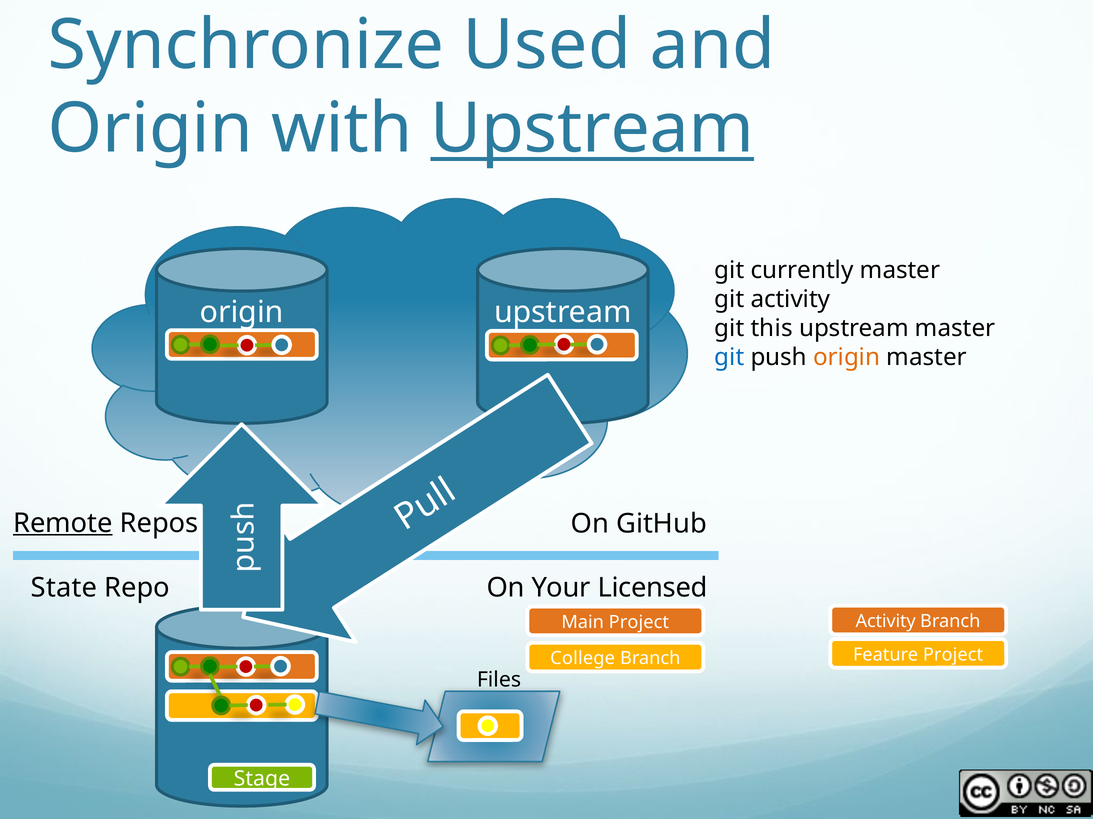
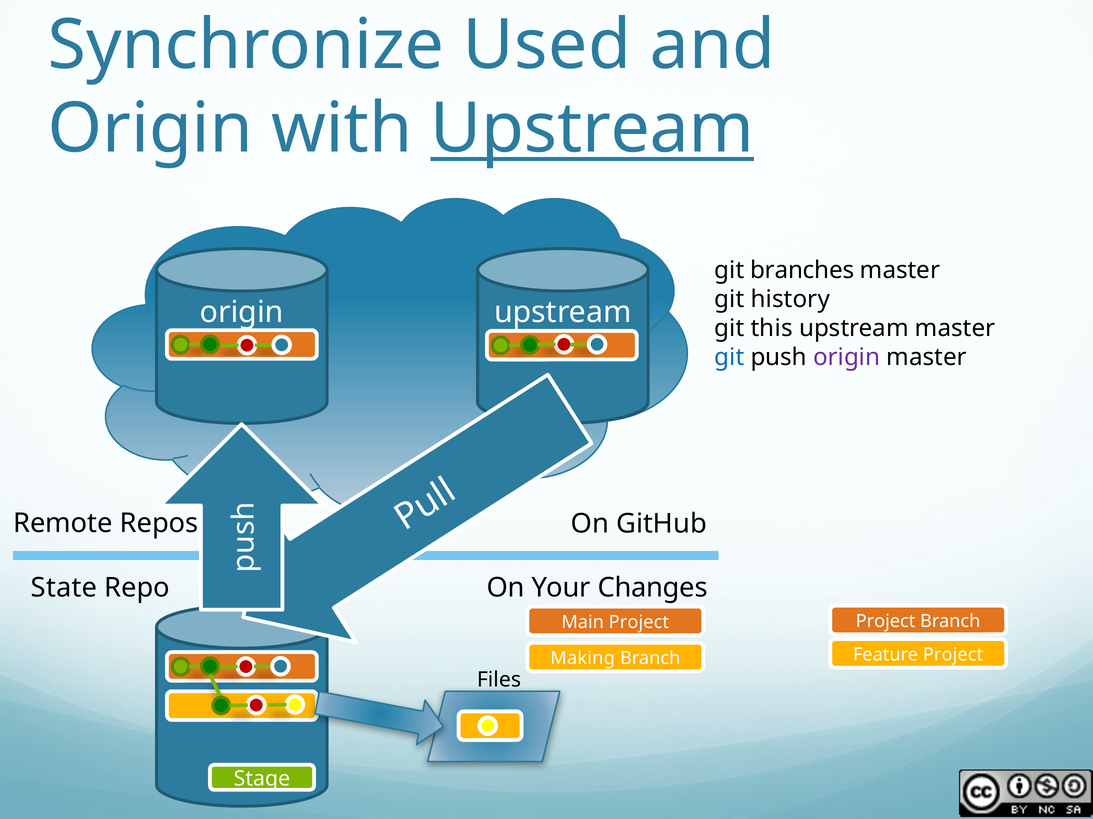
currently: currently -> branches (802, 270)
git activity: activity -> history (790, 300)
origin colour: orange -> purple (847, 358)
Remote underline: present -> none (63, 524)
Licensed: Licensed -> Changes (653, 588)
Activity: Activity -> Project (886, 622)
College: College -> Making (583, 659)
